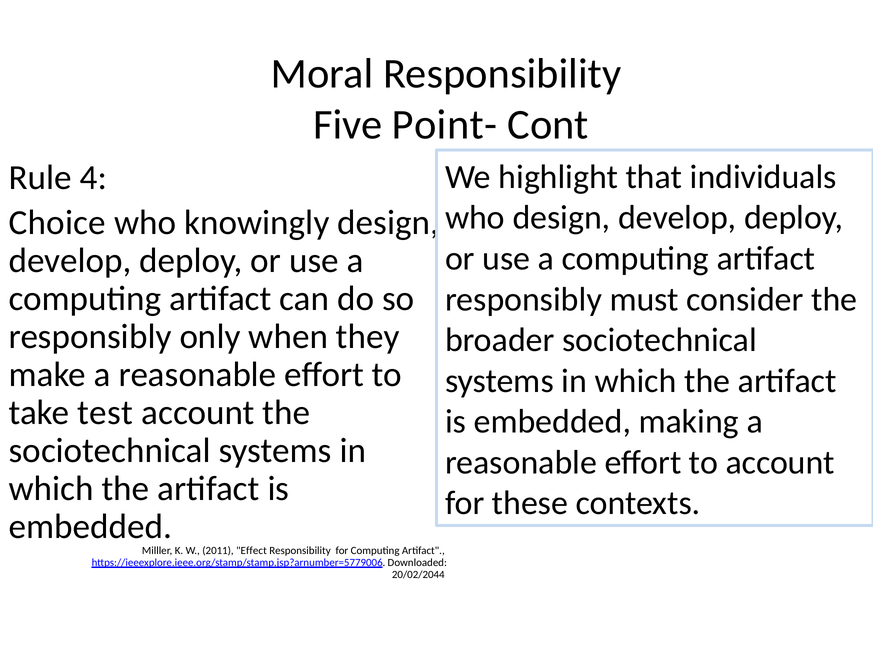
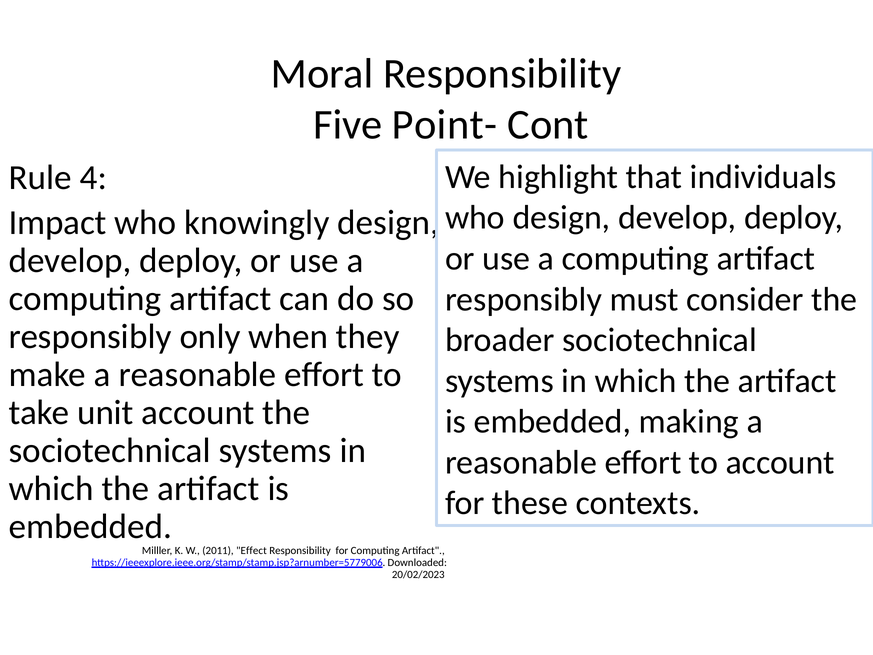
Choice: Choice -> Impact (58, 223)
test: test -> unit (105, 413)
20/02/2044: 20/02/2044 -> 20/02/2023 (418, 574)
